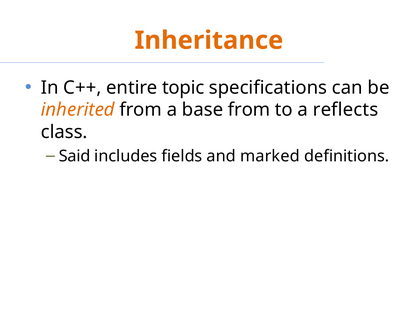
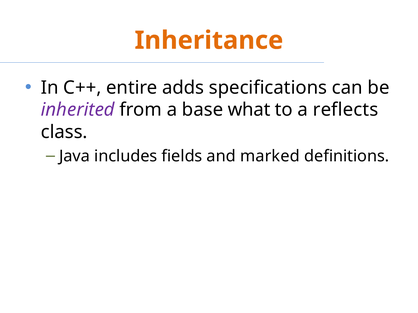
topic: topic -> adds (183, 88)
inherited colour: orange -> purple (78, 110)
base from: from -> what (249, 110)
Said: Said -> Java (75, 156)
